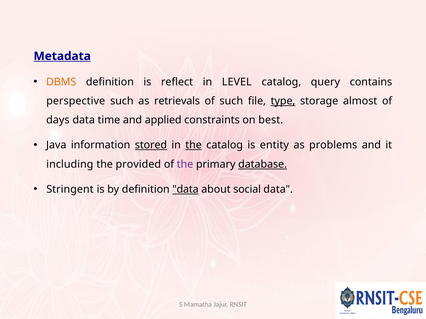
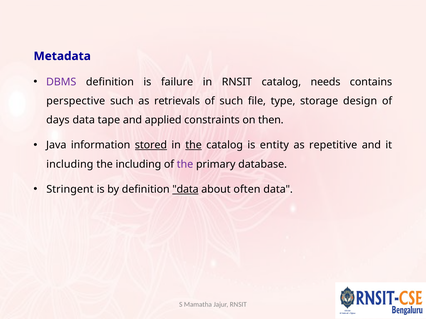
Metadata underline: present -> none (62, 56)
DBMS colour: orange -> purple (61, 82)
reflect: reflect -> failure (177, 82)
in LEVEL: LEVEL -> RNSIT (237, 82)
query: query -> needs (326, 82)
type underline: present -> none (283, 101)
almost: almost -> design (360, 101)
time: time -> tape (109, 120)
best: best -> then (271, 120)
problems: problems -> repetitive (333, 145)
the provided: provided -> including (138, 165)
database underline: present -> none (263, 165)
social: social -> often (247, 190)
